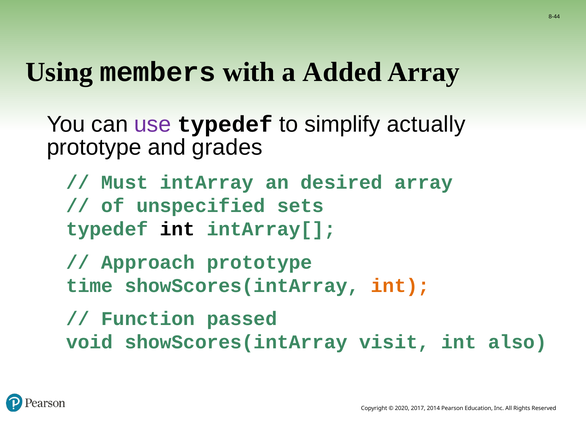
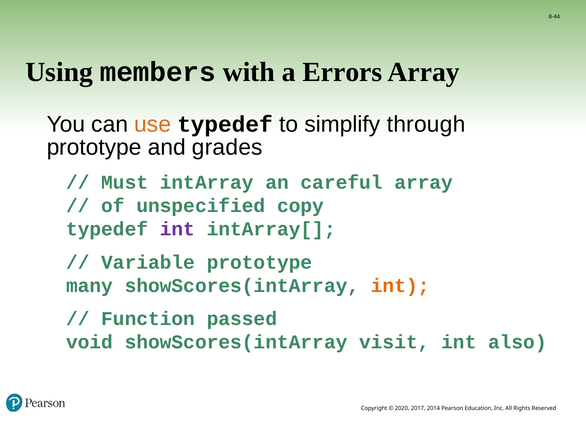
Added: Added -> Errors (342, 72)
use colour: purple -> orange (153, 124)
actually: actually -> through (426, 124)
desired: desired -> careful (342, 183)
sets: sets -> copy (301, 206)
int colour: black -> purple (177, 229)
Approach: Approach -> Variable (148, 263)
time: time -> many (90, 286)
